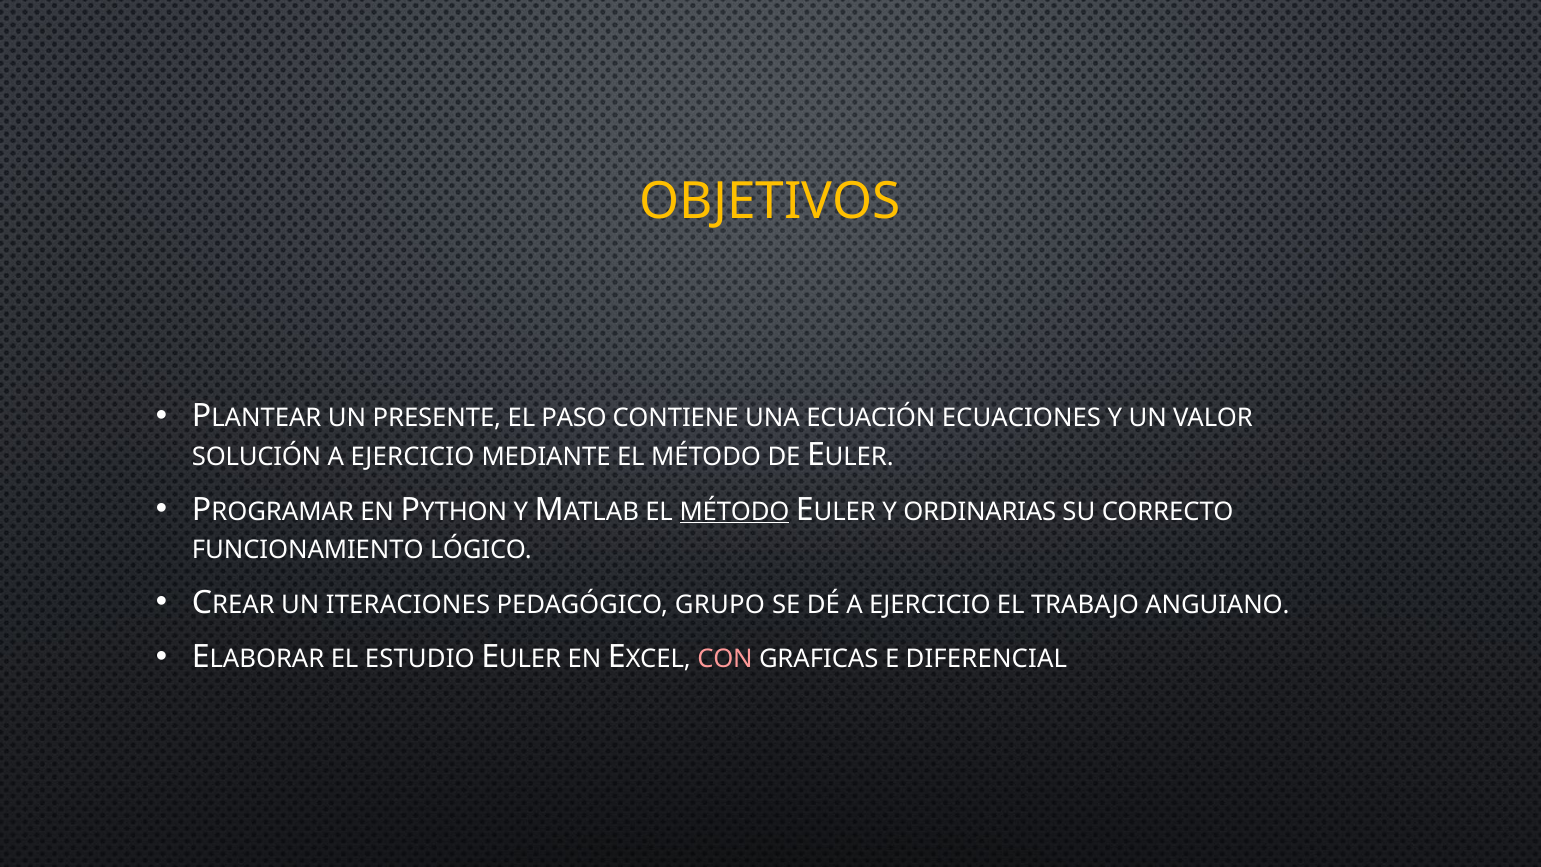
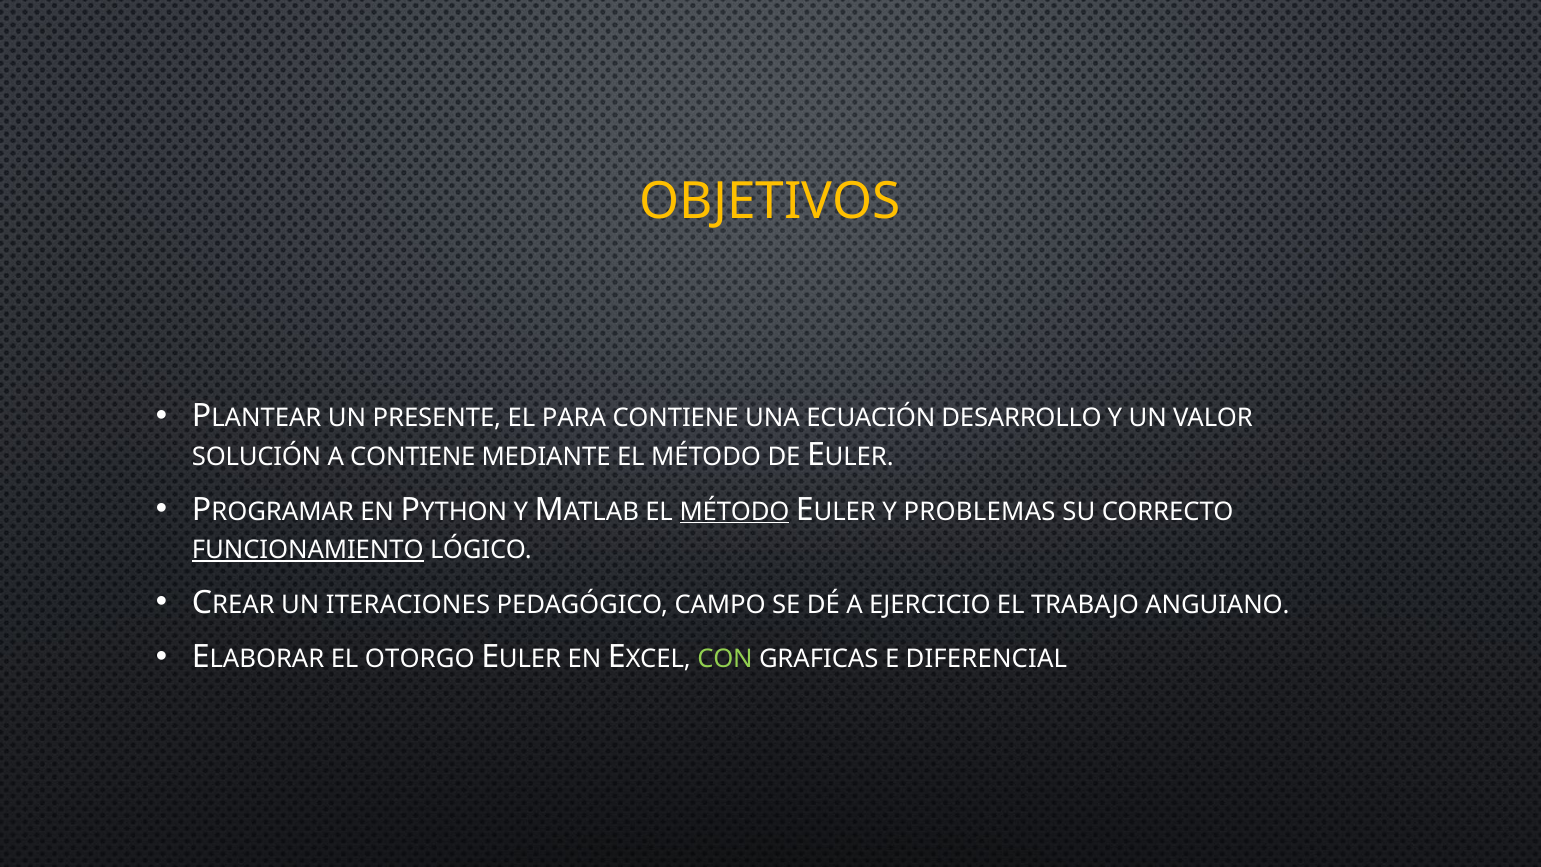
PASO: PASO -> PARA (574, 418)
ECUACIONES: ECUACIONES -> DESARROLLO (1022, 418)
EJERCICIO: EJERCICIO -> CONTIENE (413, 457)
ORDINARIAS: ORDINARIAS -> PROBLEMAS (980, 512)
FUNCIONAMIENTO underline: none -> present (308, 550)
GRUPO: GRUPO -> CAMPO (720, 605)
ESTUDIO: ESTUDIO -> OTORGO (420, 659)
CON colour: pink -> light green (725, 659)
